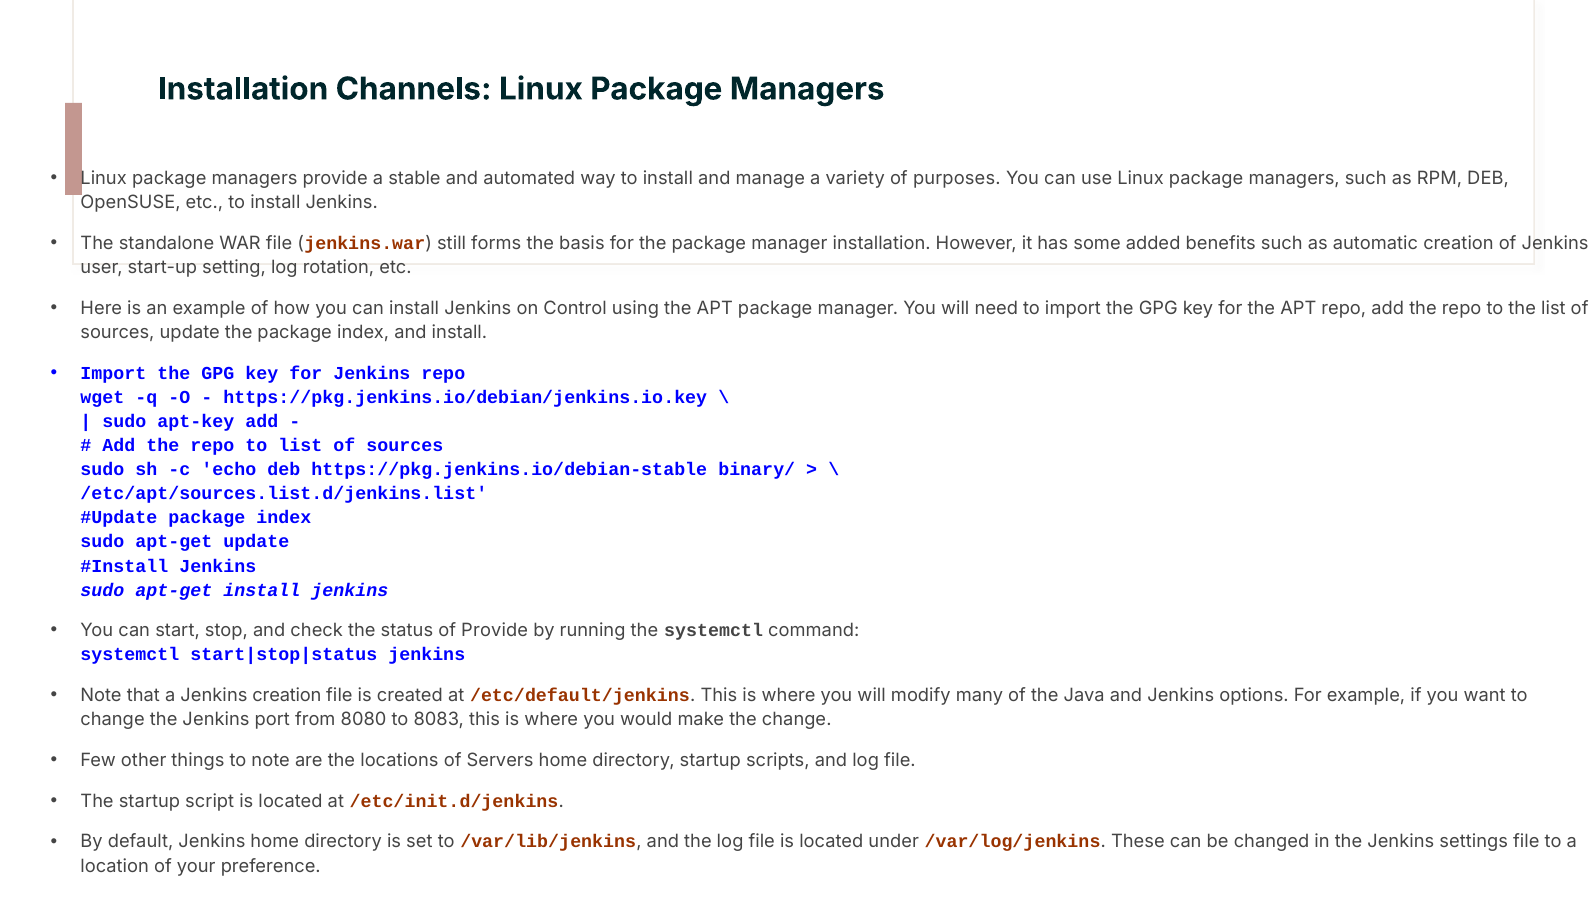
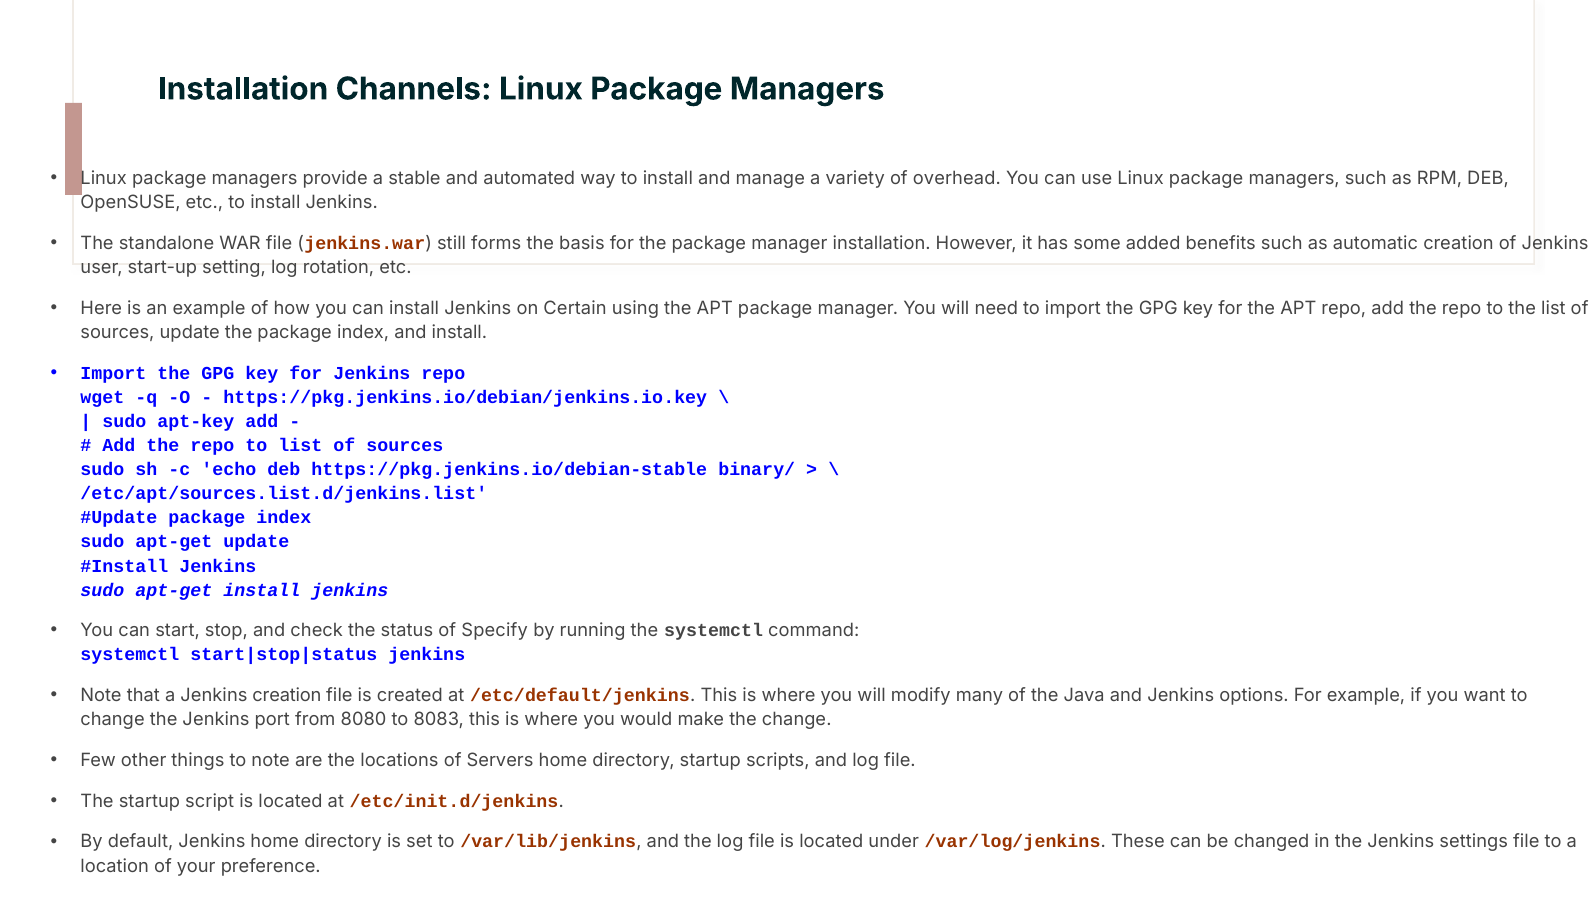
purposes: purposes -> overhead (957, 179)
Control: Control -> Certain (575, 308)
of Provide: Provide -> Specify (495, 631)
